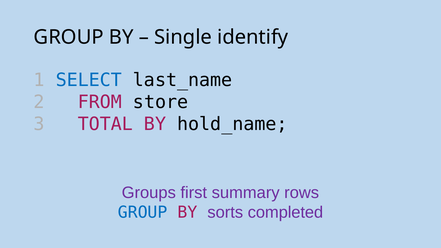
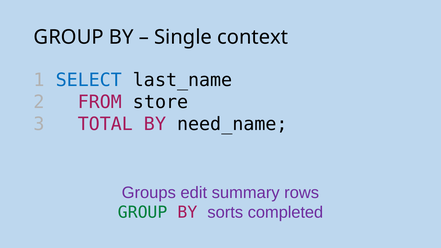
identify: identify -> context (253, 37)
hold_name: hold_name -> need_name (232, 124)
first: first -> edit (194, 193)
GROUP colour: blue -> green (143, 213)
